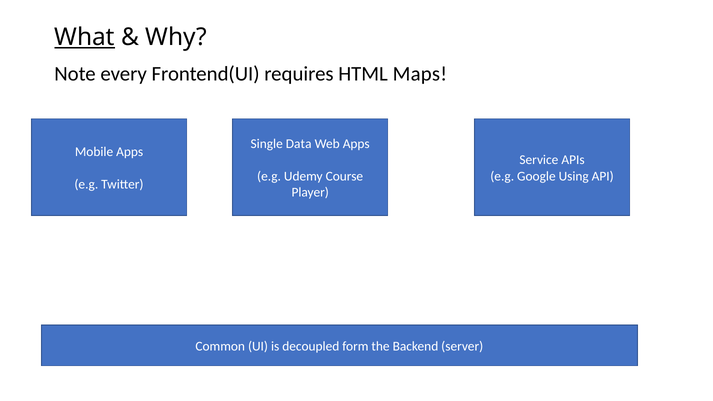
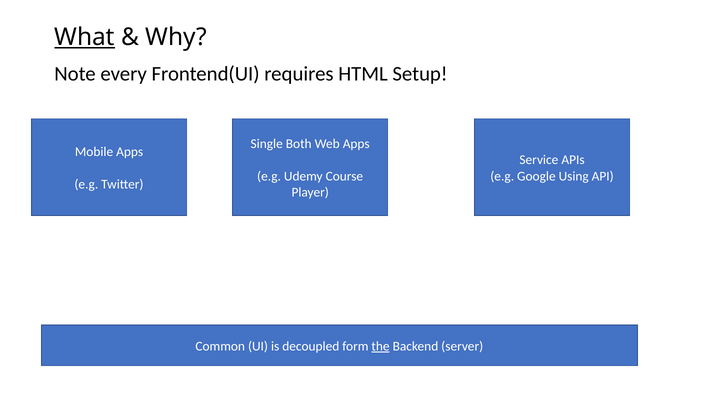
Maps: Maps -> Setup (420, 74)
Data: Data -> Both (299, 144)
the underline: none -> present (381, 346)
